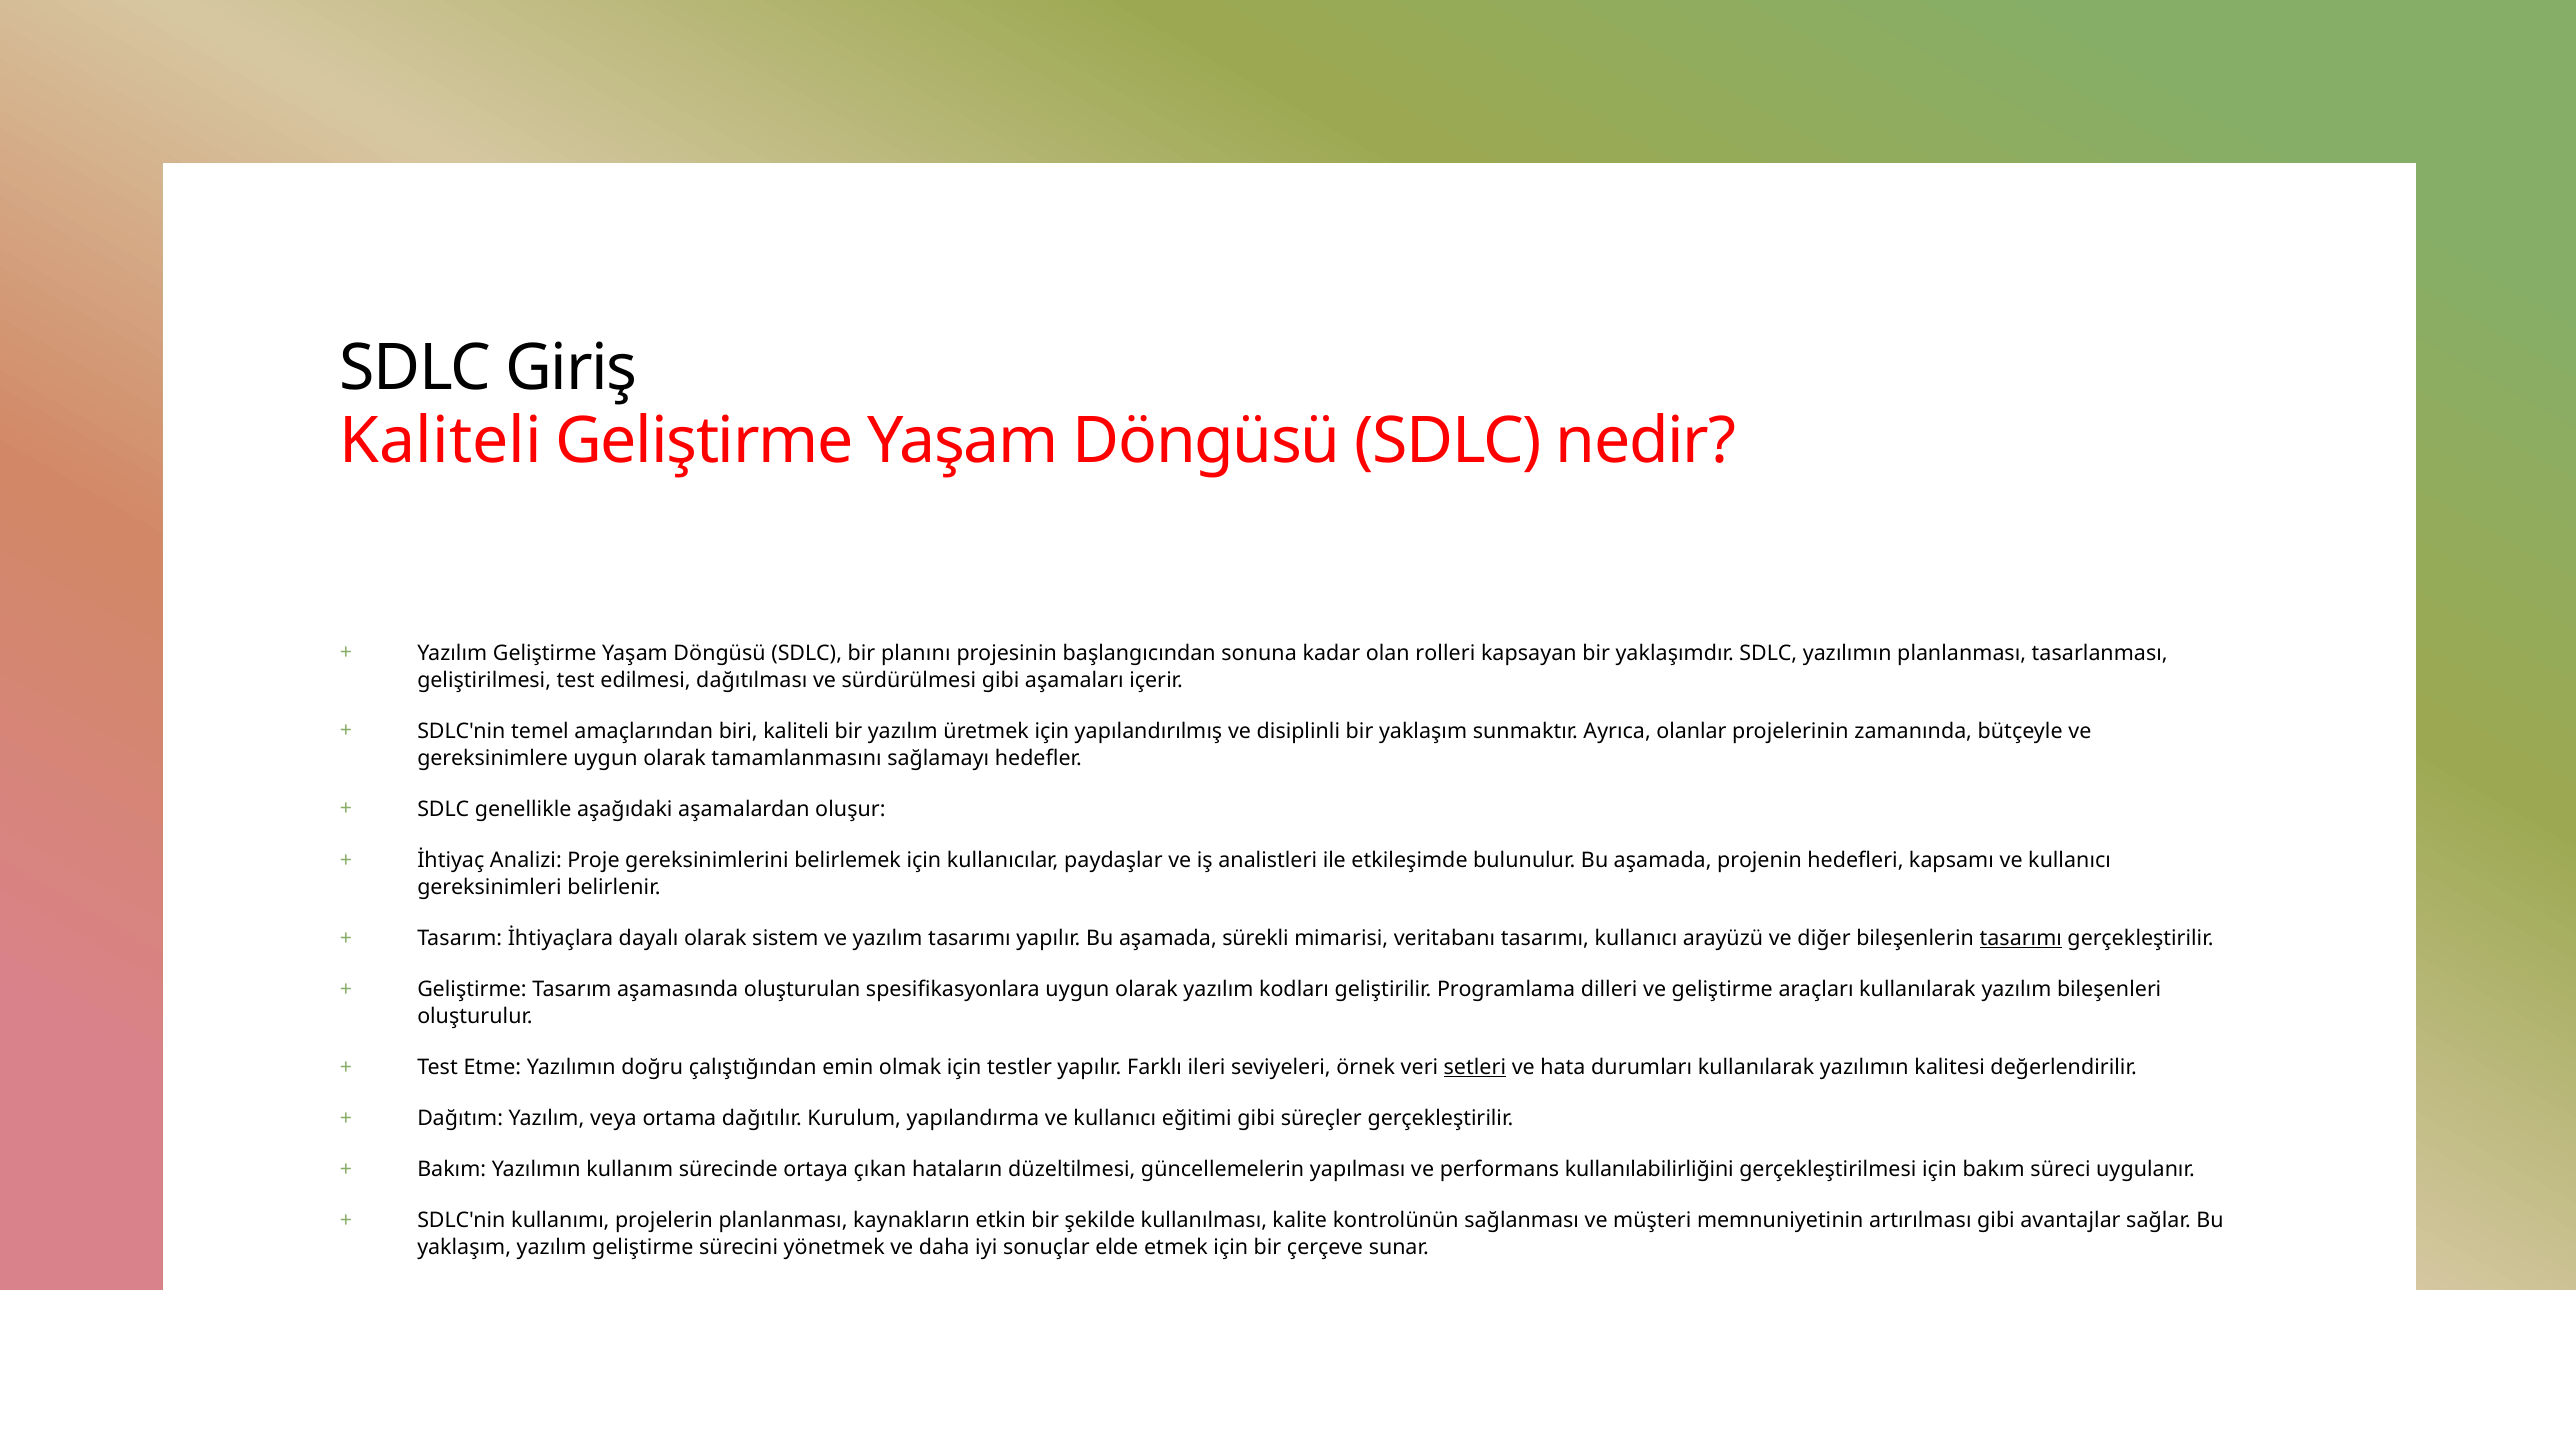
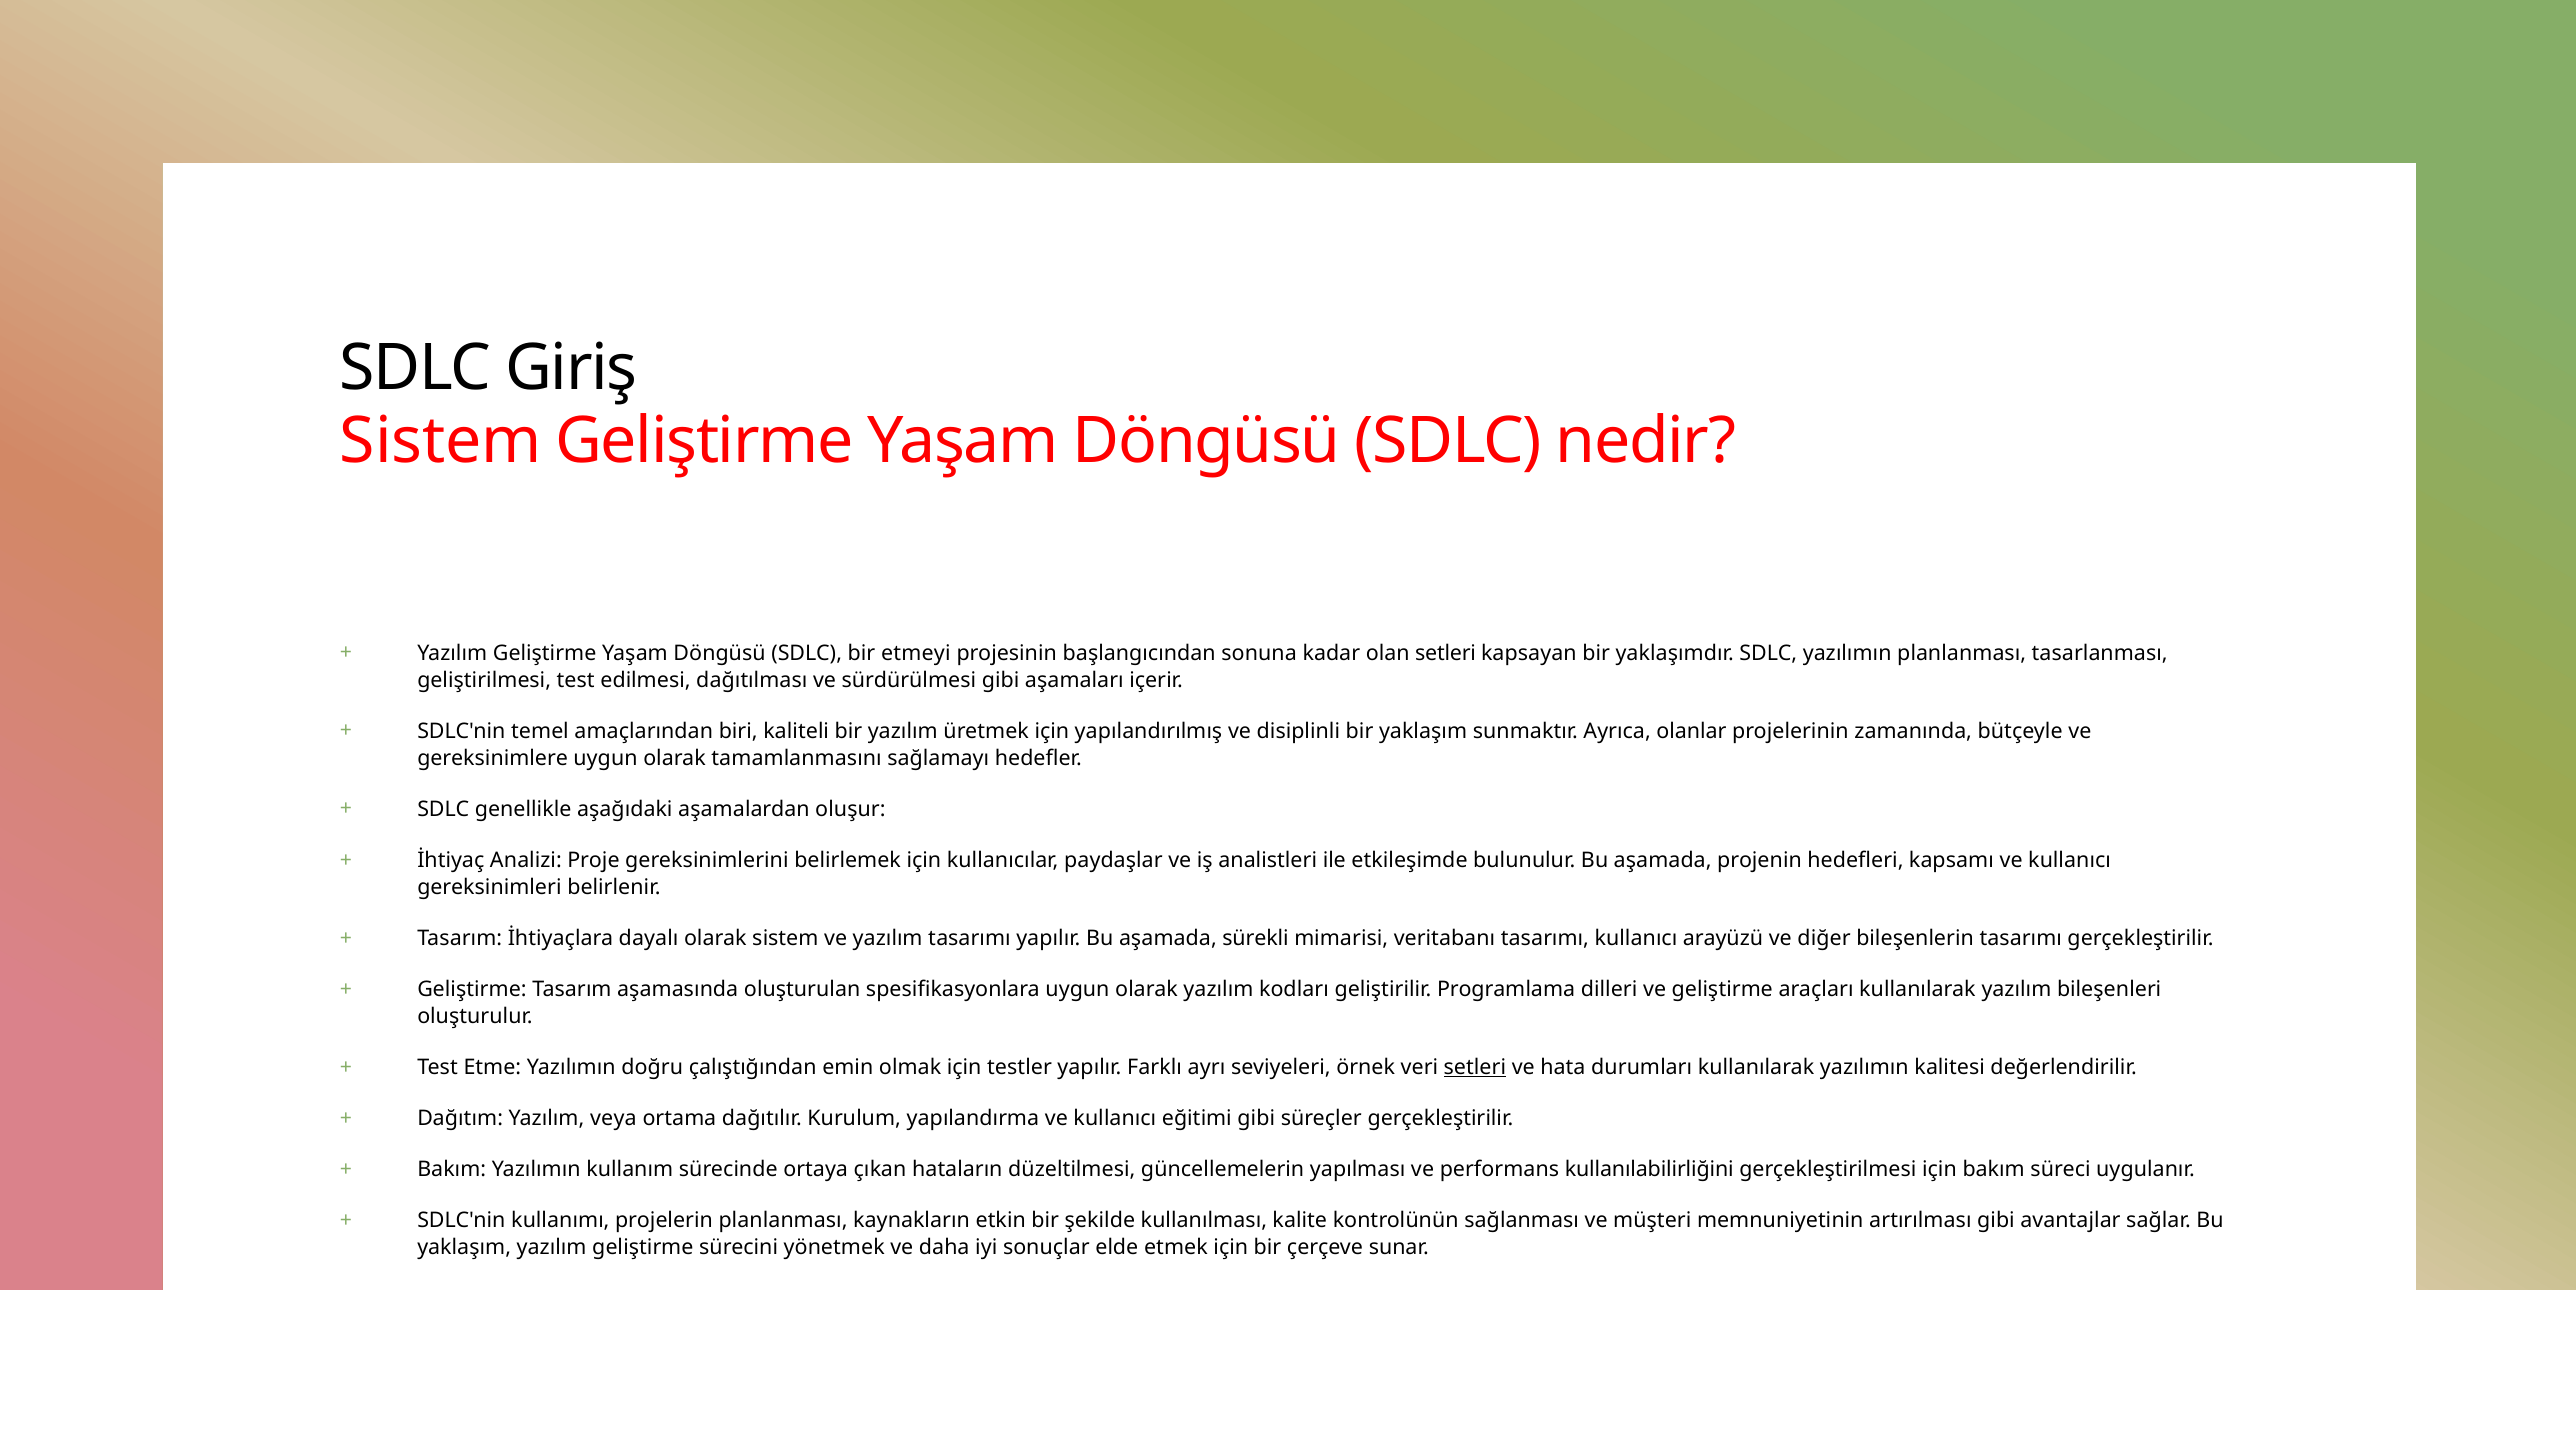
Kaliteli: Kaliteli -> Sistem (441, 441)
planını: planını -> etmeyi (916, 653)
olan rolleri: rolleri -> setleri (1446, 653)
tasarımı underline: present -> none (2021, 938)
ileri: ileri -> ayrı (1207, 1068)
